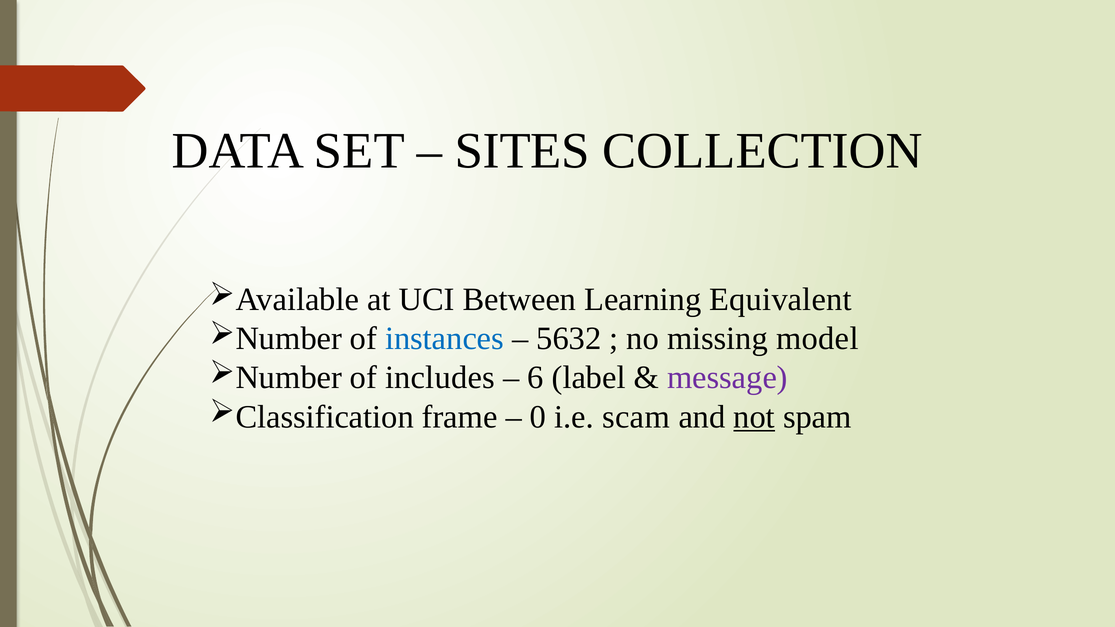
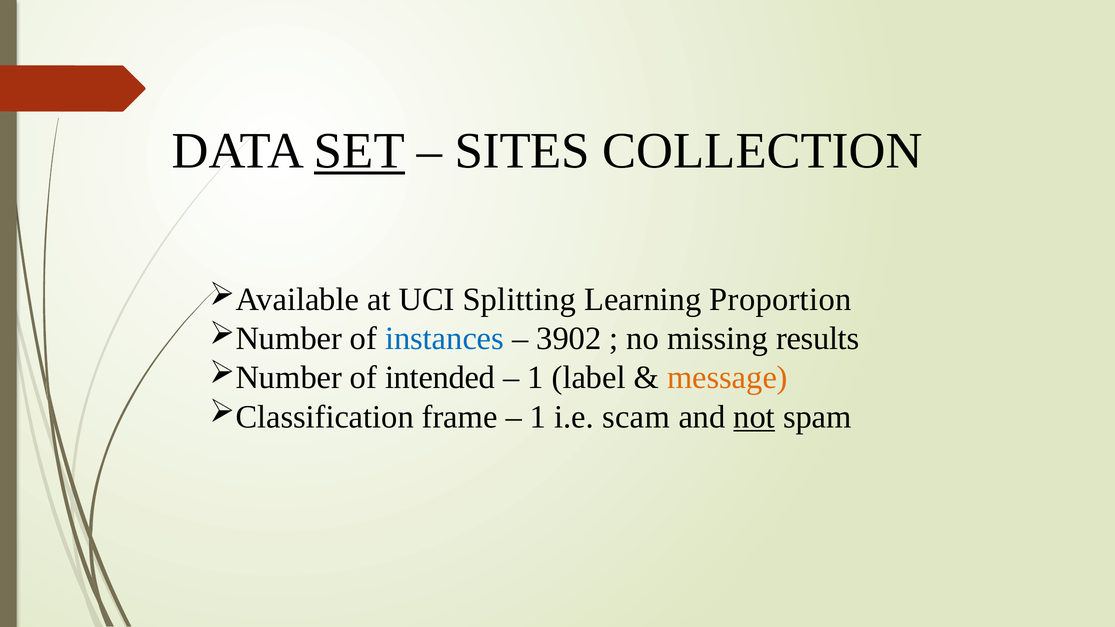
SET underline: none -> present (359, 151)
Between: Between -> Splitting (519, 300)
Equivalent: Equivalent -> Proportion (780, 300)
5632: 5632 -> 3902 (569, 339)
model: model -> results (818, 339)
includes: includes -> intended (440, 378)
6: 6 -> 1 (536, 378)
message colour: purple -> orange (727, 378)
0: 0 -> 1 (538, 417)
